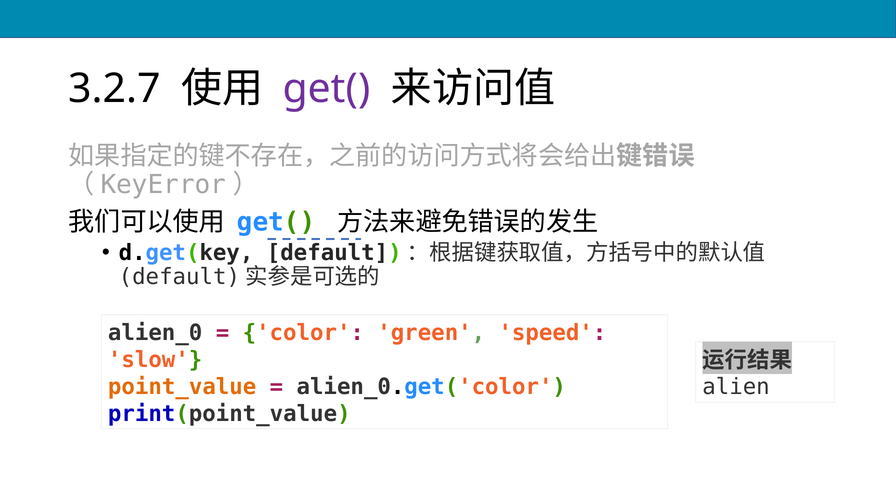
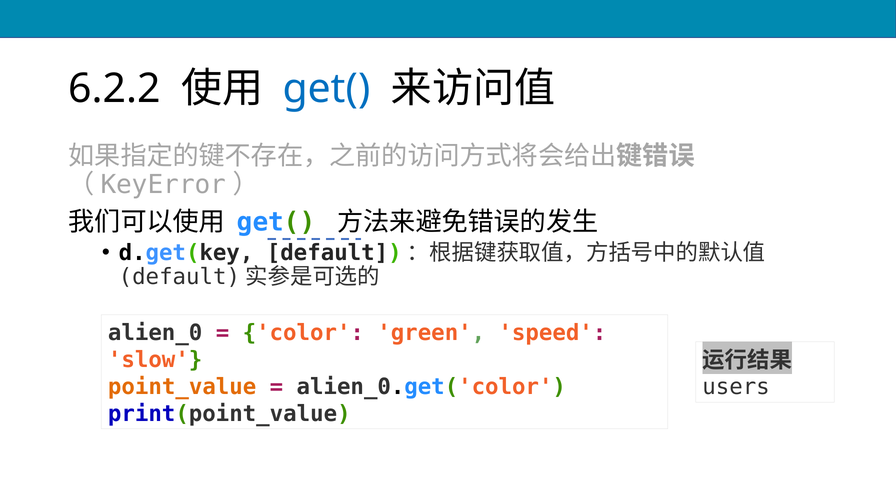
3.2.7: 3.2.7 -> 6.2.2 (115, 89)
get( colour: purple -> blue (327, 89)
alien: alien -> users (736, 387)
